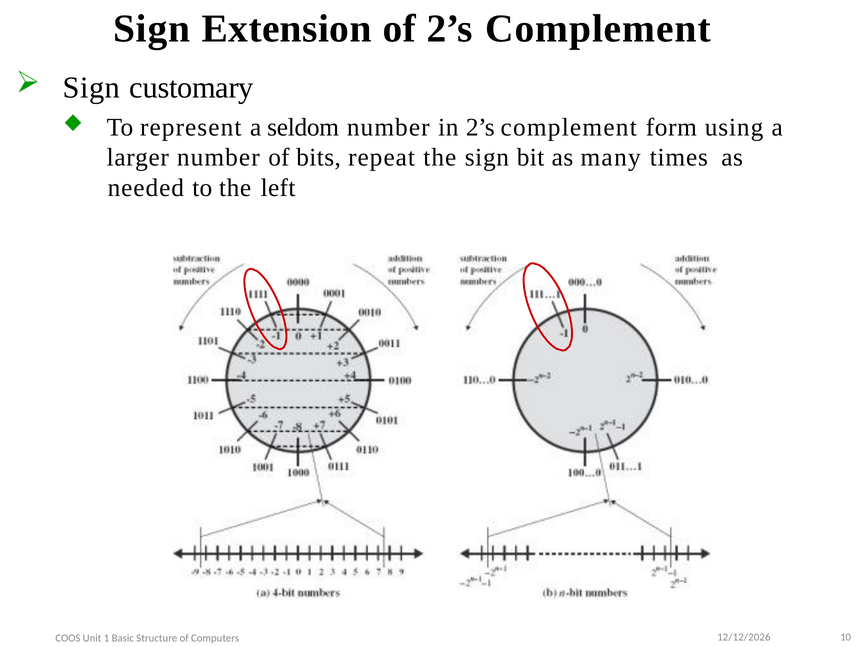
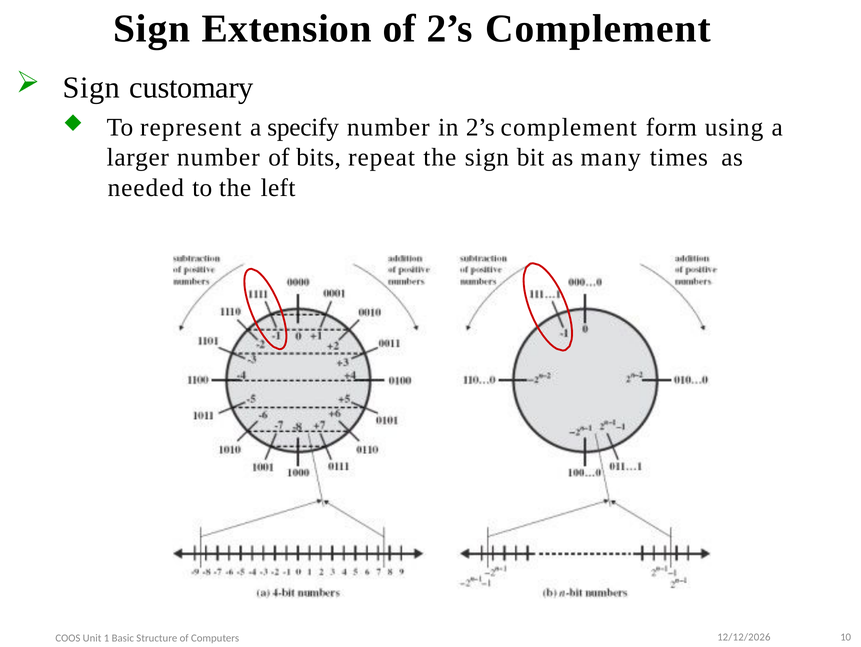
seldom: seldom -> specify (303, 127)
